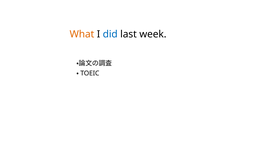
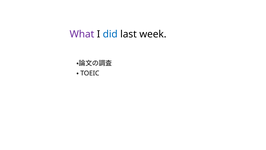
What colour: orange -> purple (82, 34)
